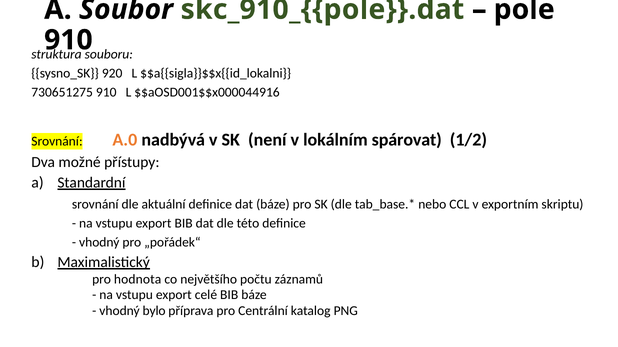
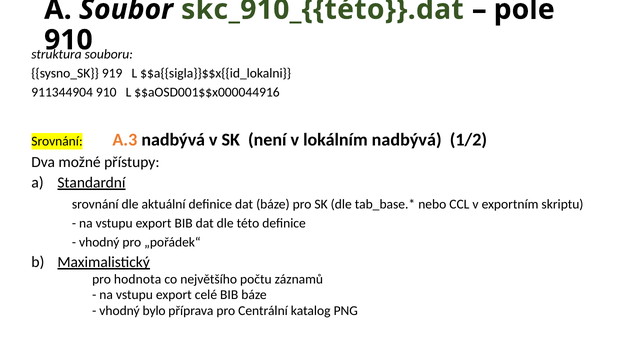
skc_910_{{pole}}.dat: skc_910_{{pole}}.dat -> skc_910_{{této}}.dat (322, 9)
920: 920 -> 919 (112, 73)
730651275: 730651275 -> 911344904 (62, 92)
A.0: A.0 -> A.3 (125, 140)
lokálním spárovat: spárovat -> nadbývá (407, 140)
